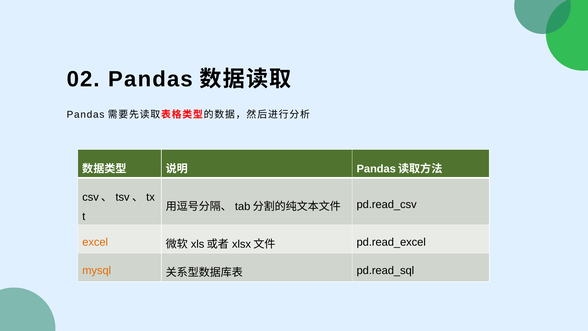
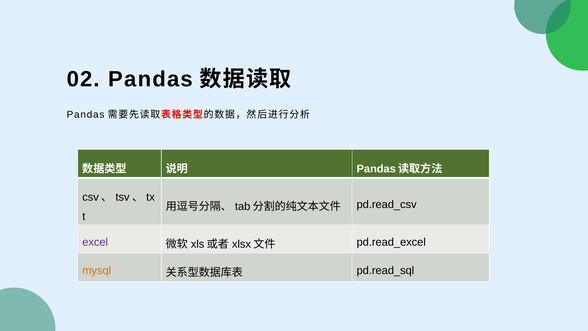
excel colour: orange -> purple (95, 242)
